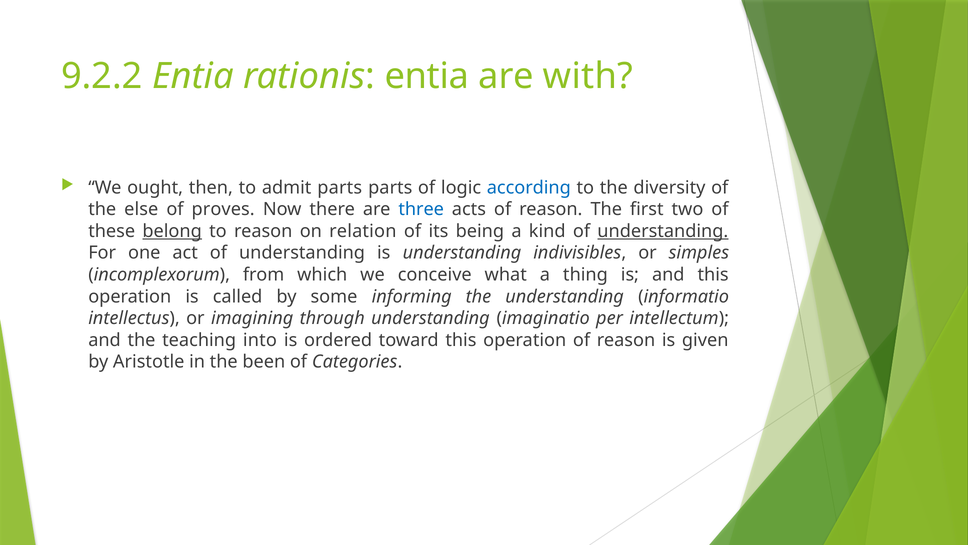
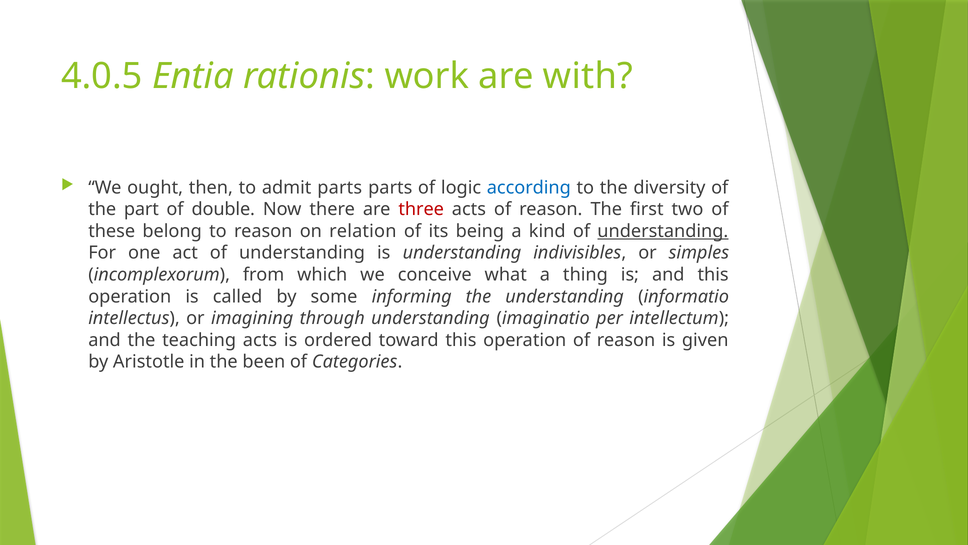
9.2.2: 9.2.2 -> 4.0.5 (102, 76)
rationis entia: entia -> work (427, 76)
else: else -> part (141, 209)
proves: proves -> double (223, 209)
three colour: blue -> red (421, 209)
belong underline: present -> none (172, 231)
teaching into: into -> acts (260, 340)
